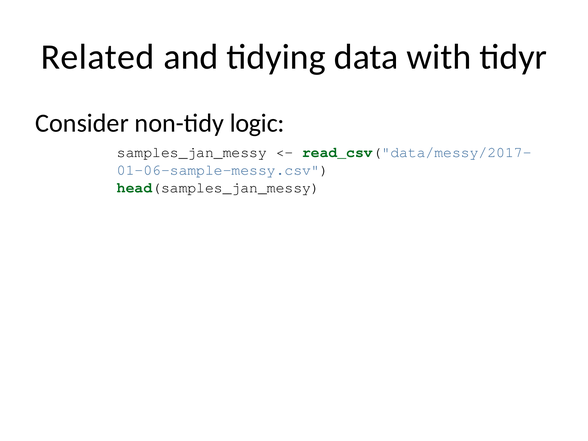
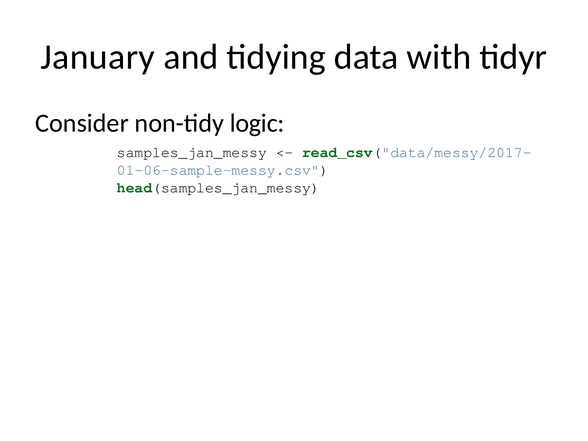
Related: Related -> January (98, 57)
